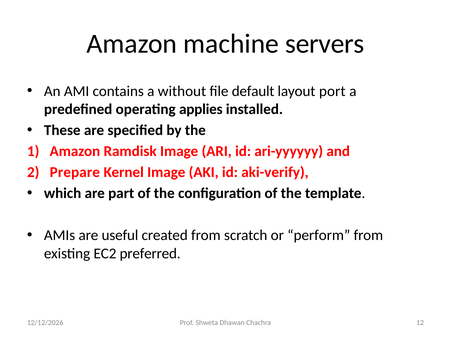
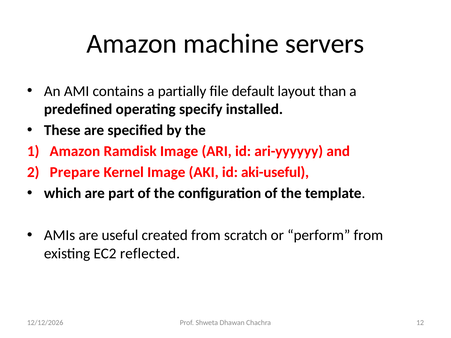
without: without -> partially (182, 91)
port: port -> than (332, 91)
applies: applies -> specify (201, 109)
aki-verify: aki-verify -> aki-useful (275, 172)
preferred: preferred -> reflected (150, 254)
